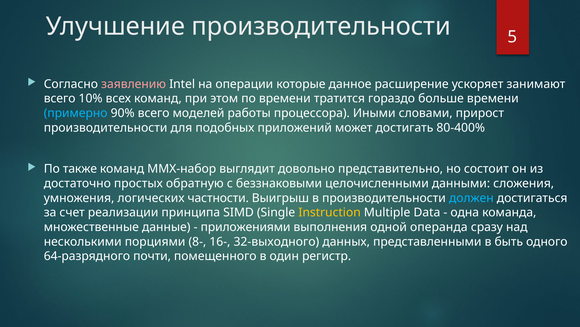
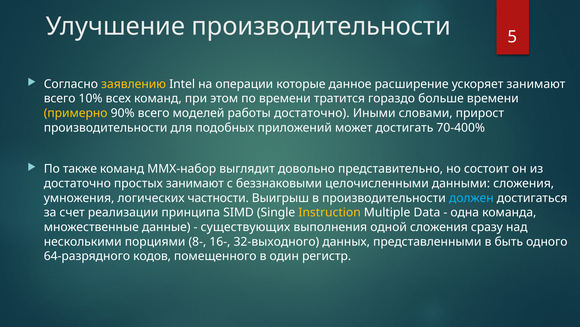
заявлению colour: pink -> yellow (134, 84)
примерно colour: light blue -> yellow (76, 113)
работы процессора: процессора -> достаточно (312, 113)
80-400%: 80-400% -> 70-400% (461, 127)
простых обратную: обратную -> занимают (195, 183)
приложениями: приложениями -> существующих (245, 227)
одной операнда: операнда -> сложения (439, 227)
почти: почти -> кодов (152, 256)
